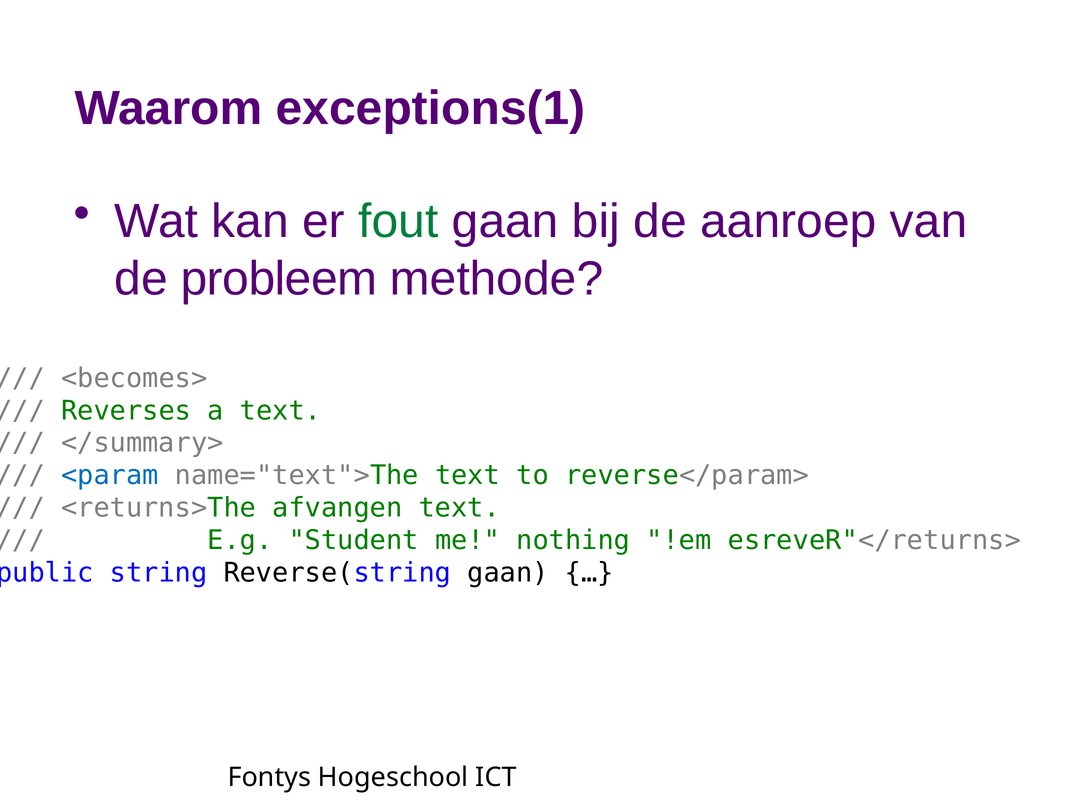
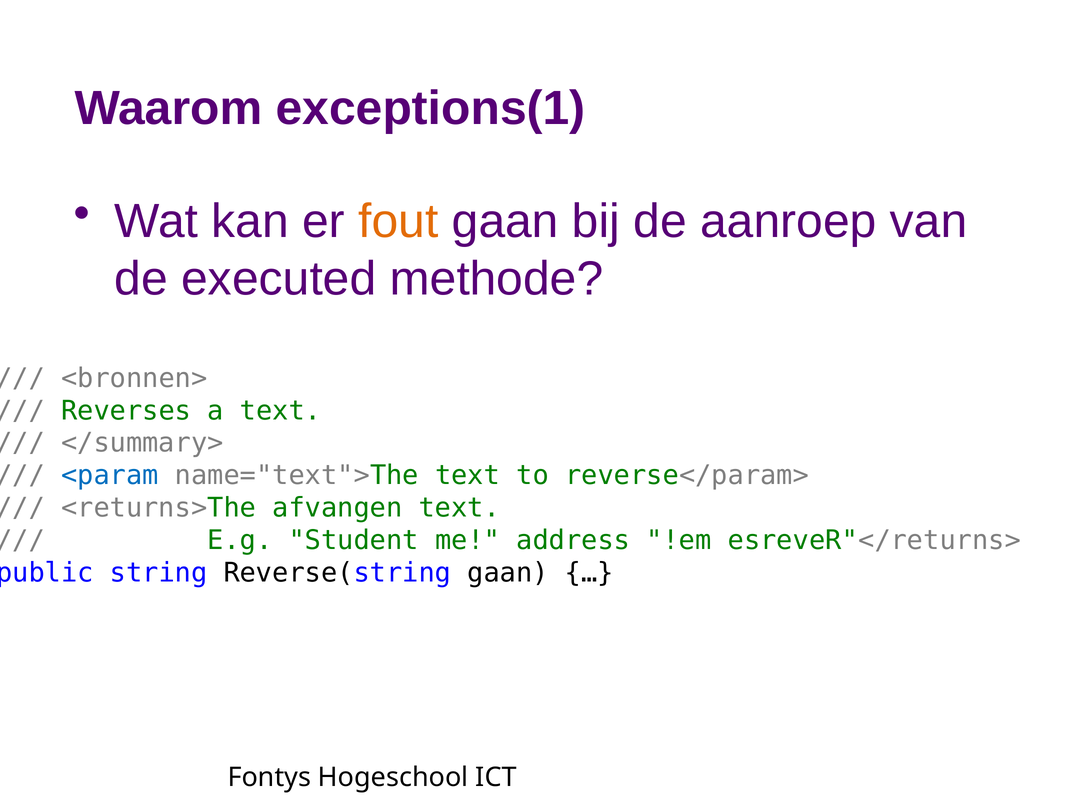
fout colour: green -> orange (398, 222)
probleem: probleem -> executed (279, 279)
<becomes>: <becomes> -> <bronnen> (134, 379)
nothing: nothing -> address (573, 541)
